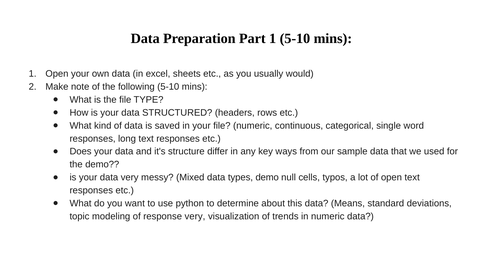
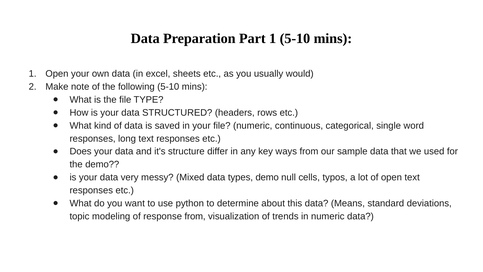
response very: very -> from (195, 216)
